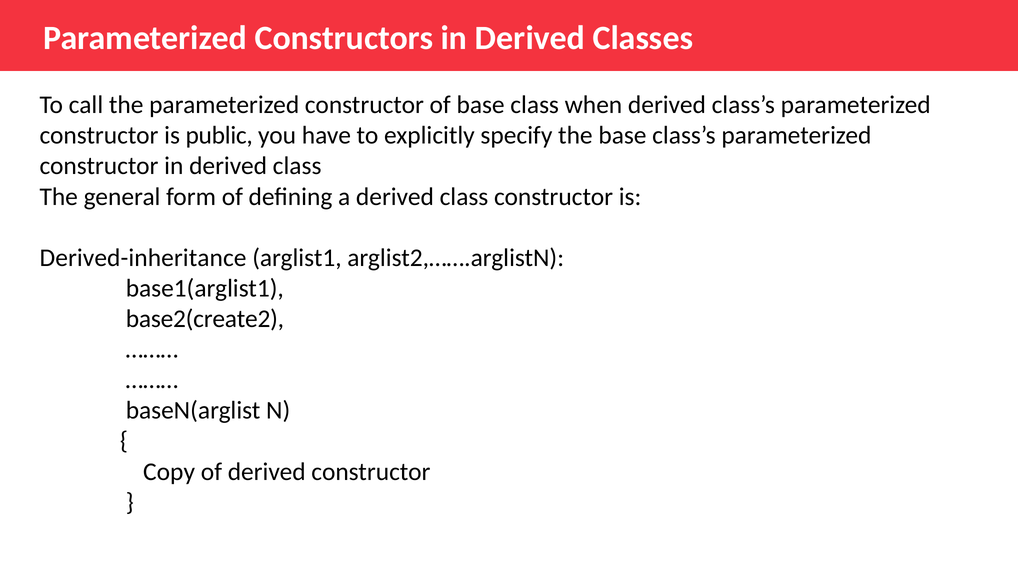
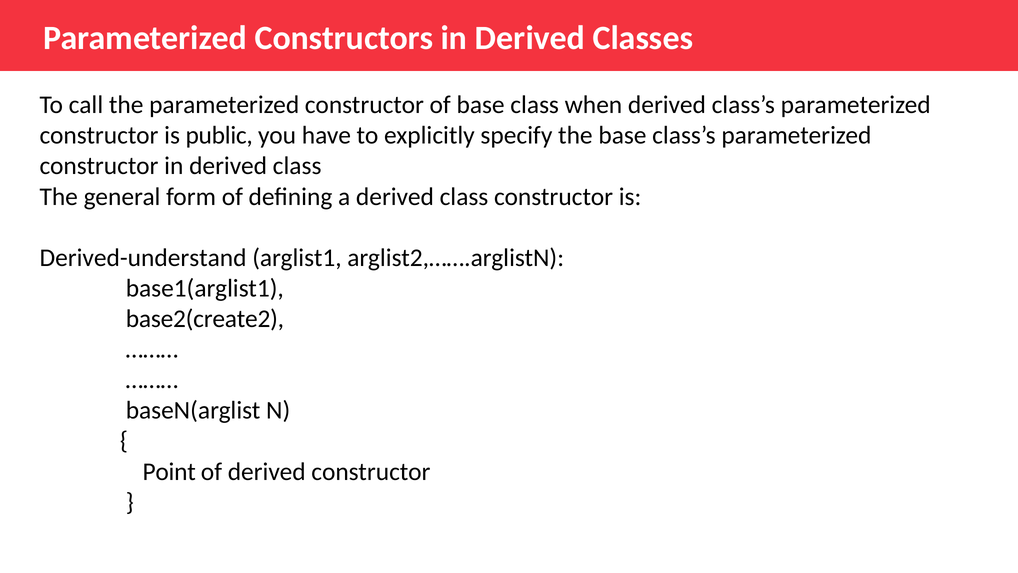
Derived-inheritance: Derived-inheritance -> Derived-understand (143, 258)
Copy: Copy -> Point (169, 471)
